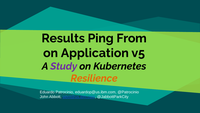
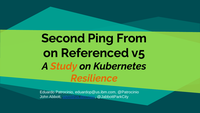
Results: Results -> Second (63, 38)
Application: Application -> Referenced (95, 53)
Study colour: purple -> orange (64, 66)
